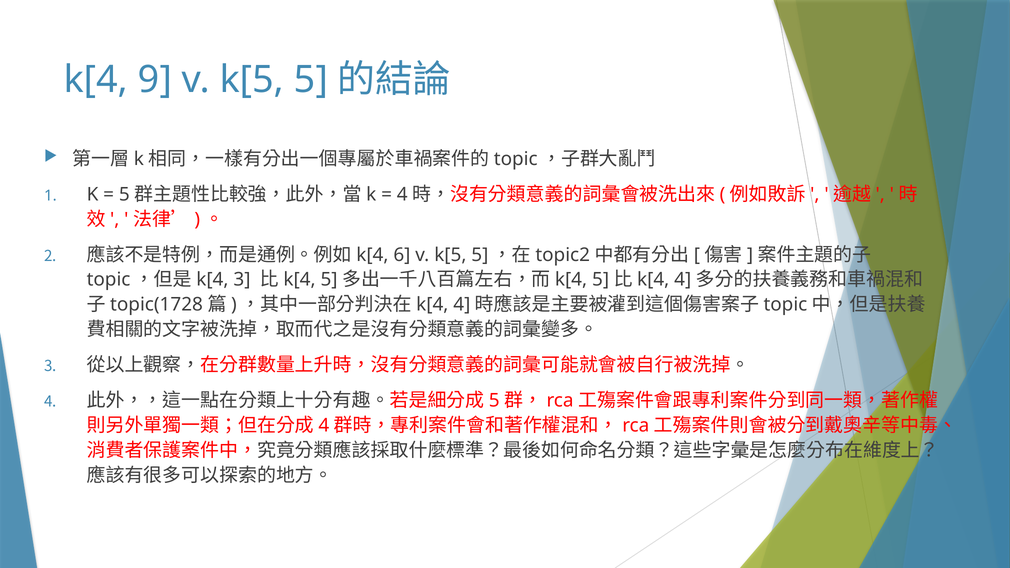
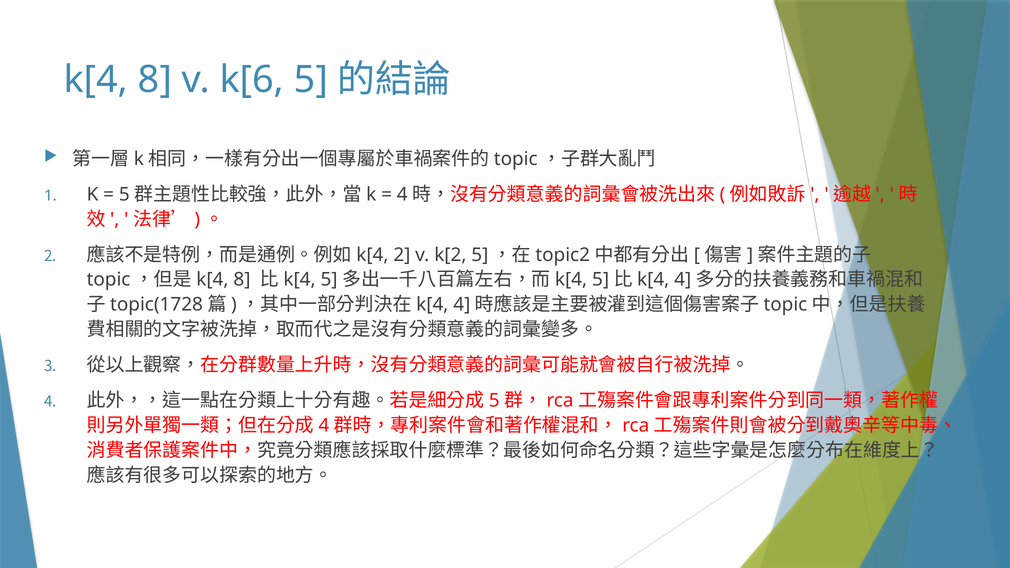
k[4 9: 9 -> 8 (155, 80)
k[5: k[5 -> k[6 (252, 80)
6: 6 -> 2 (402, 255)
k[5: k[5 -> k[2 (450, 255)
3: 3 -> 8 (242, 280)
